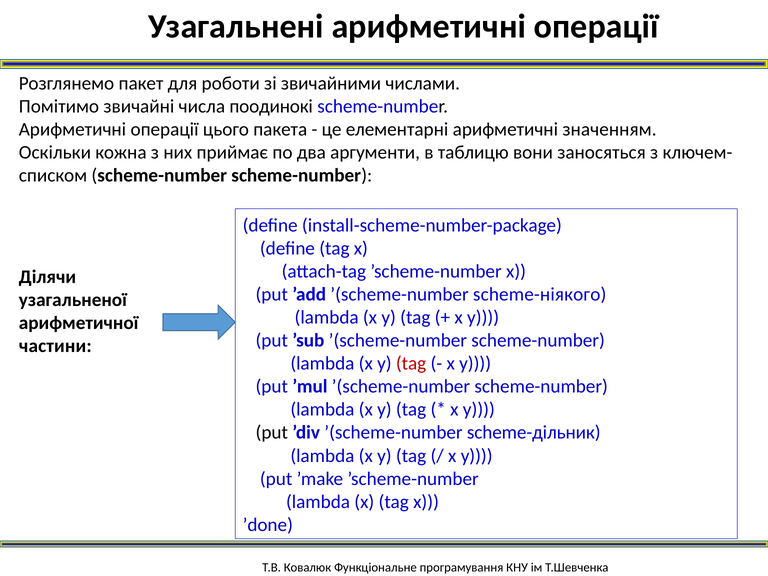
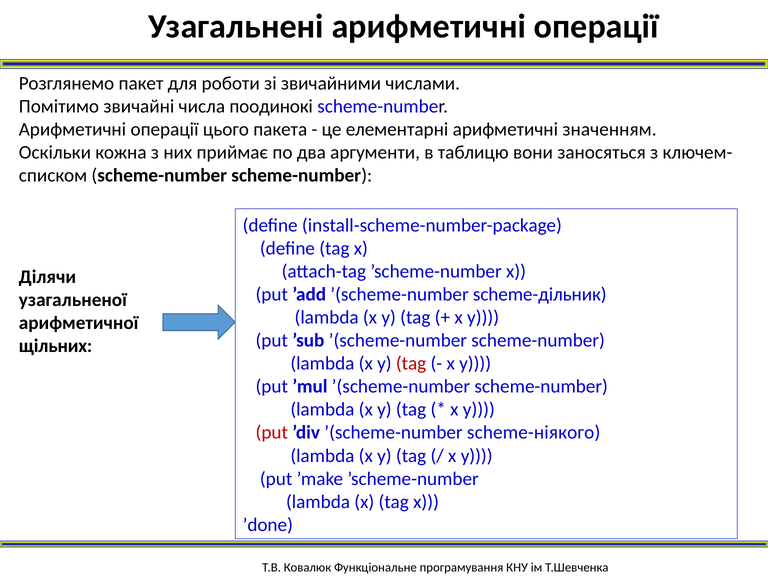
scheme-ніякого: scheme-ніякого -> scheme-дільник (540, 294)
частини: частини -> щільних (56, 346)
put colour: black -> red (272, 433)
scheme-дільник: scheme-дільник -> scheme-ніякого (534, 433)
